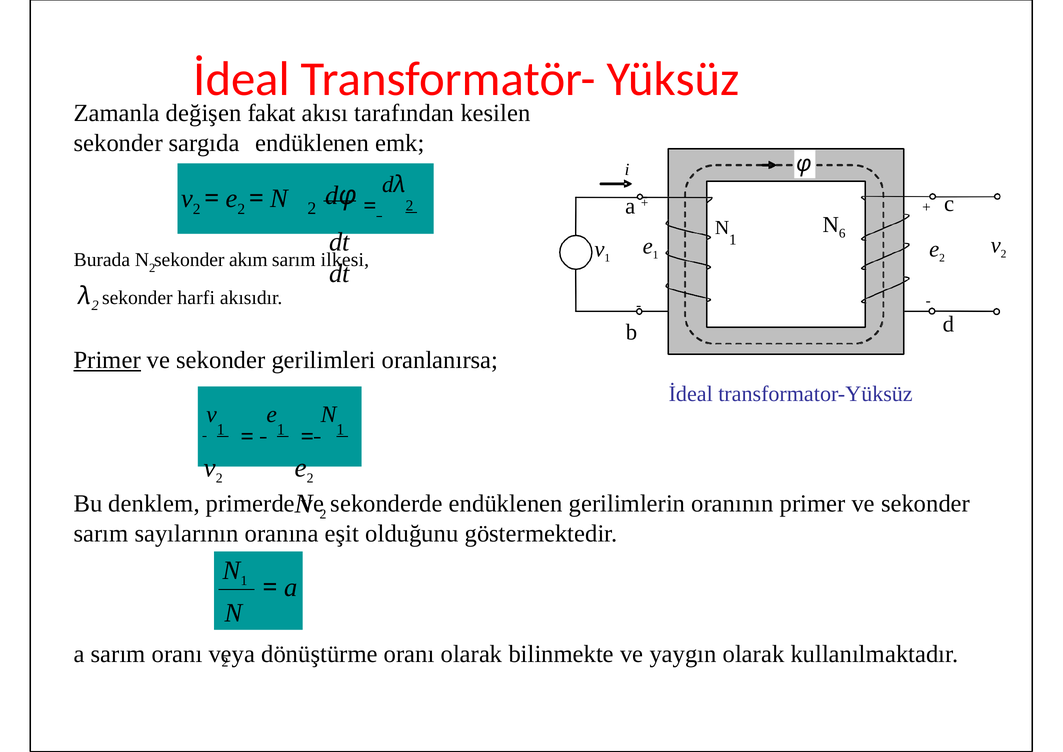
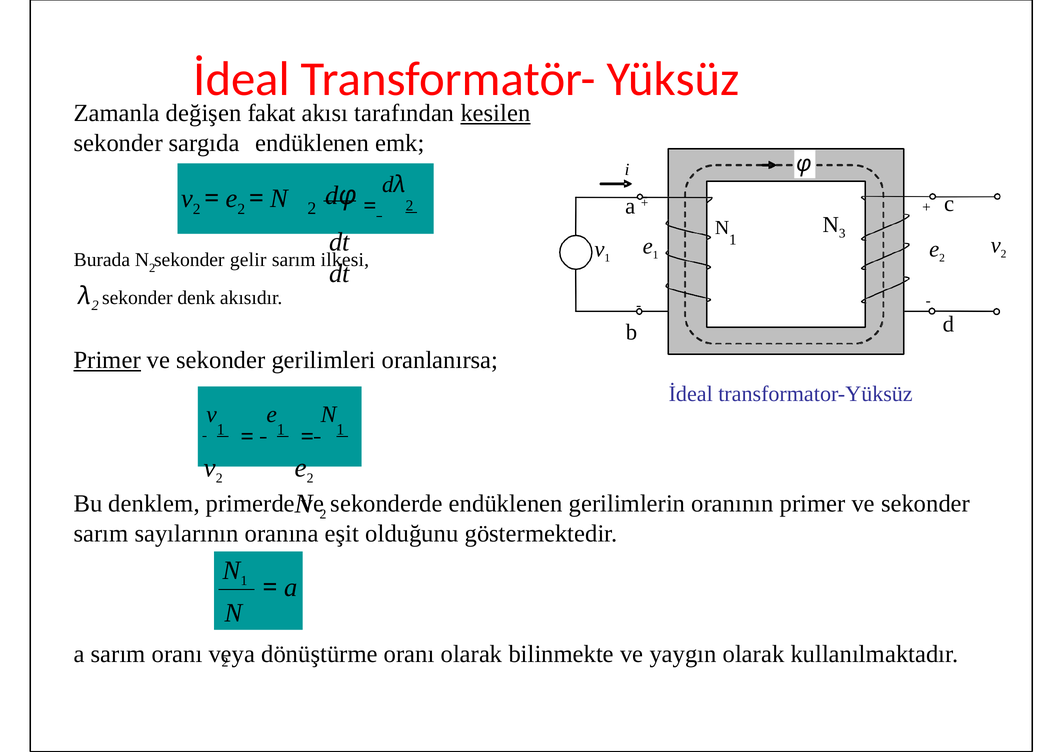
kesilen underline: none -> present (495, 113)
6: 6 -> 3 (842, 233)
akım: akım -> gelir (248, 260)
harfi: harfi -> denk (196, 298)
